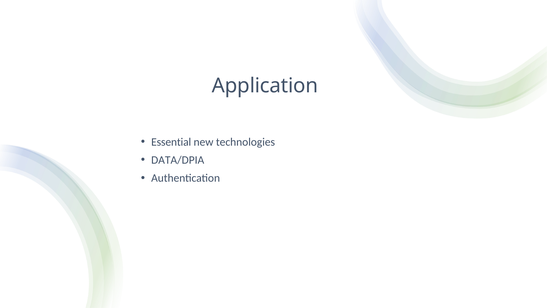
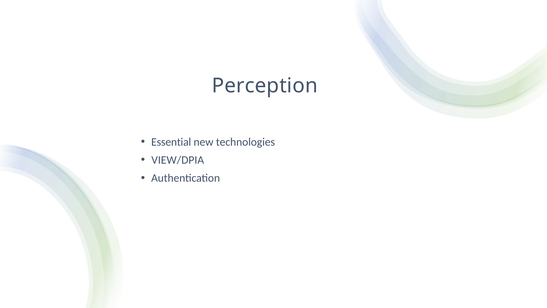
Application: Application -> Perception (265, 86)
DATA/DPIA: DATA/DPIA -> VIEW/DPIA (178, 160)
